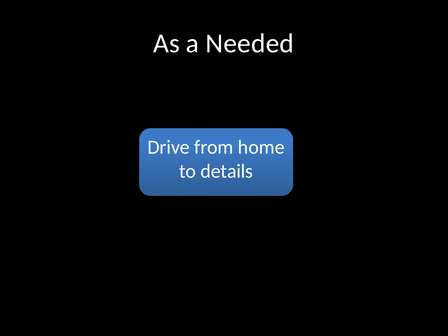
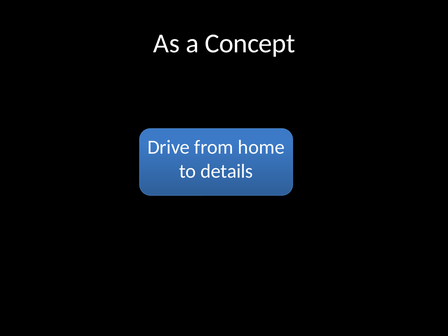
Needed: Needed -> Concept (250, 43)
